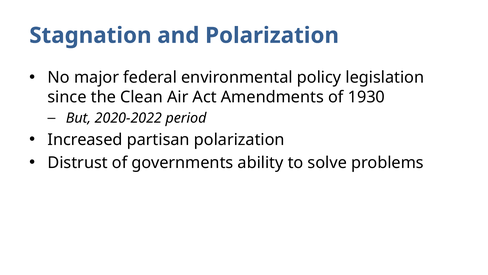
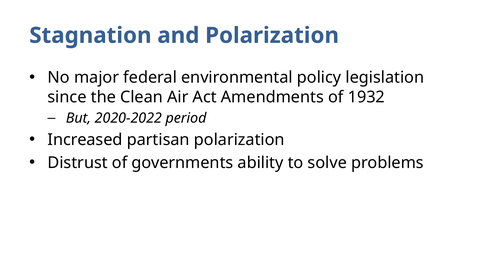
1930: 1930 -> 1932 (366, 97)
